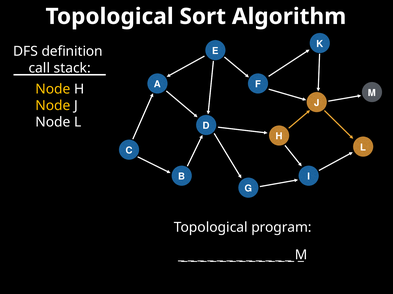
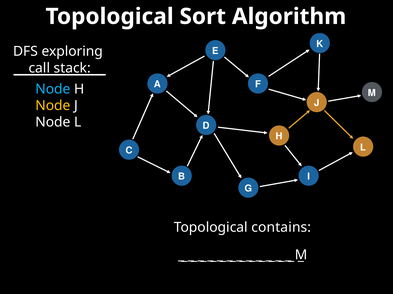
definition: definition -> exploring (72, 52)
Node colour: yellow -> light blue (53, 89)
program: program -> contains (281, 228)
